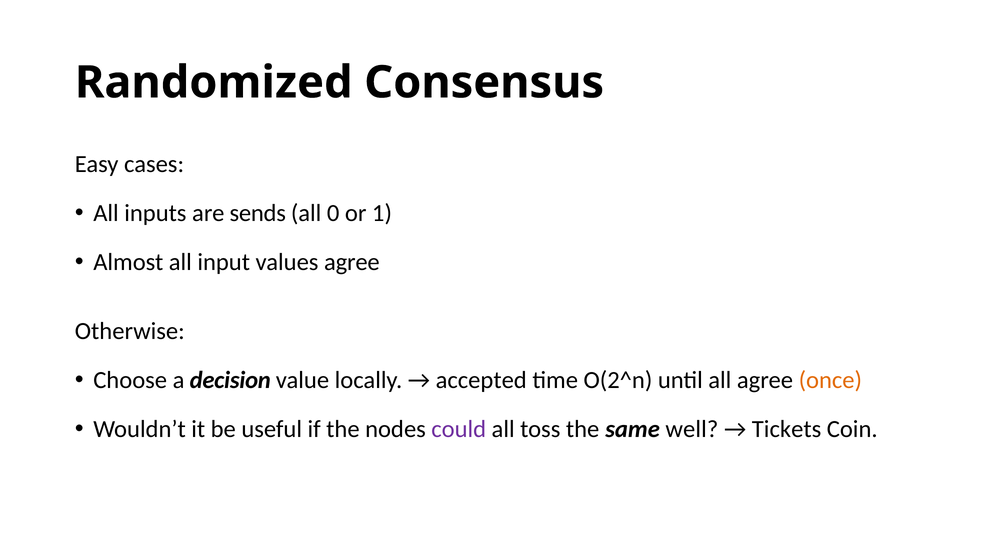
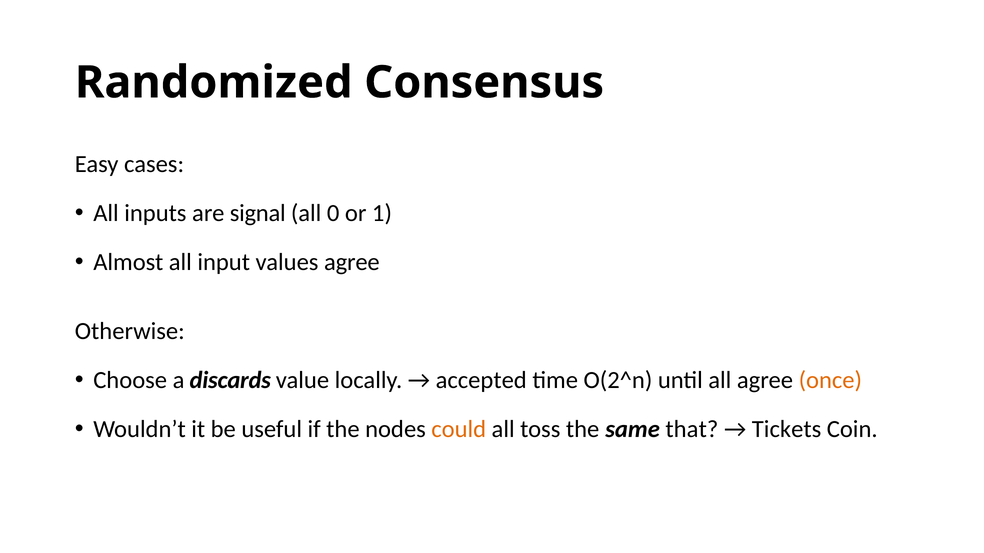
sends: sends -> signal (258, 213)
decision: decision -> discards (230, 380)
could colour: purple -> orange (459, 430)
well: well -> that (692, 430)
